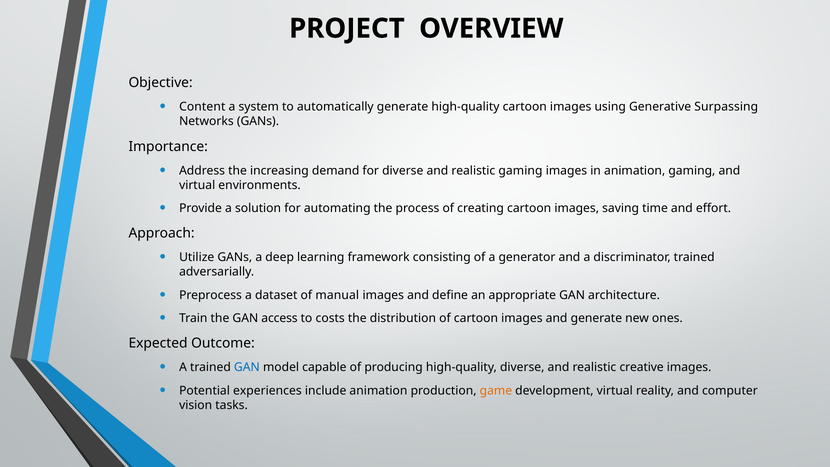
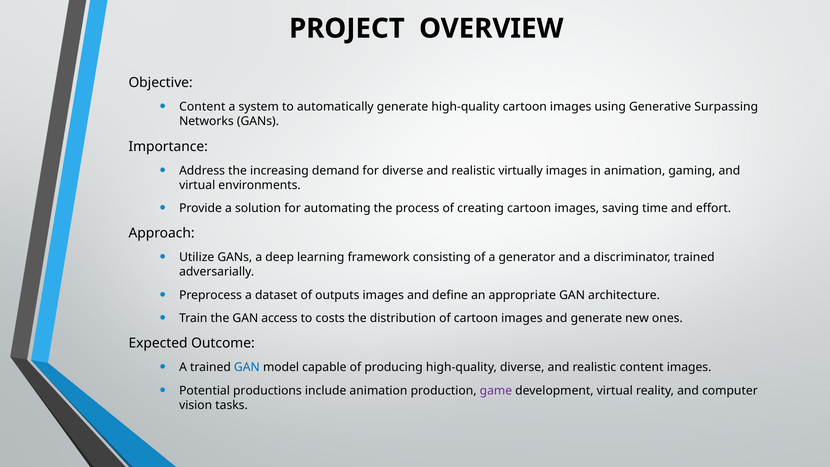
realistic gaming: gaming -> virtually (521, 170)
manual: manual -> outputs (337, 295)
realistic creative: creative -> content (642, 367)
experiences: experiences -> productions (267, 391)
game colour: orange -> purple (496, 391)
